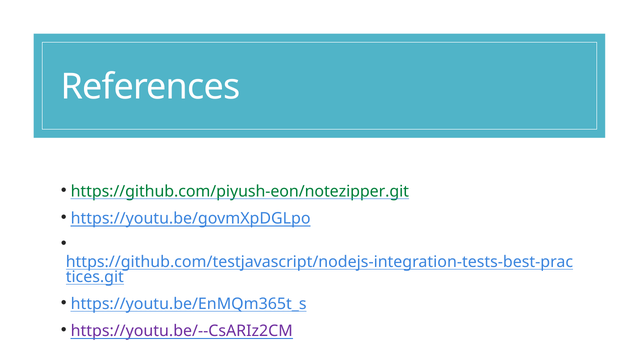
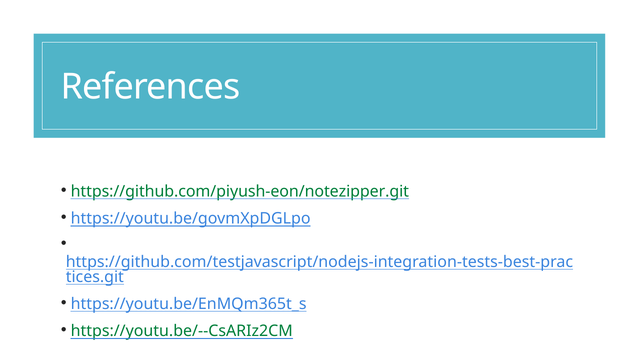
https://youtu.be/--CsARIz2CM colour: purple -> green (182, 332)
